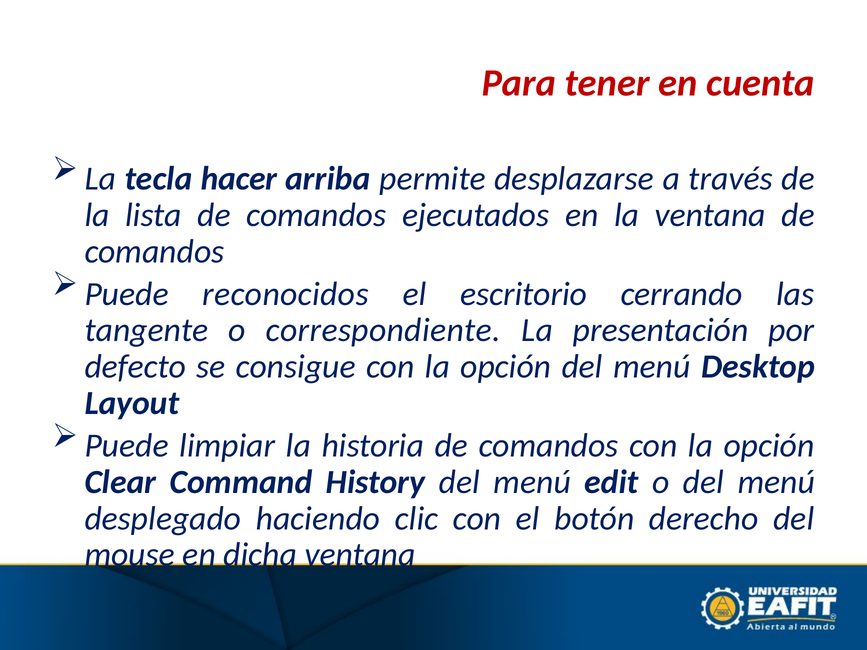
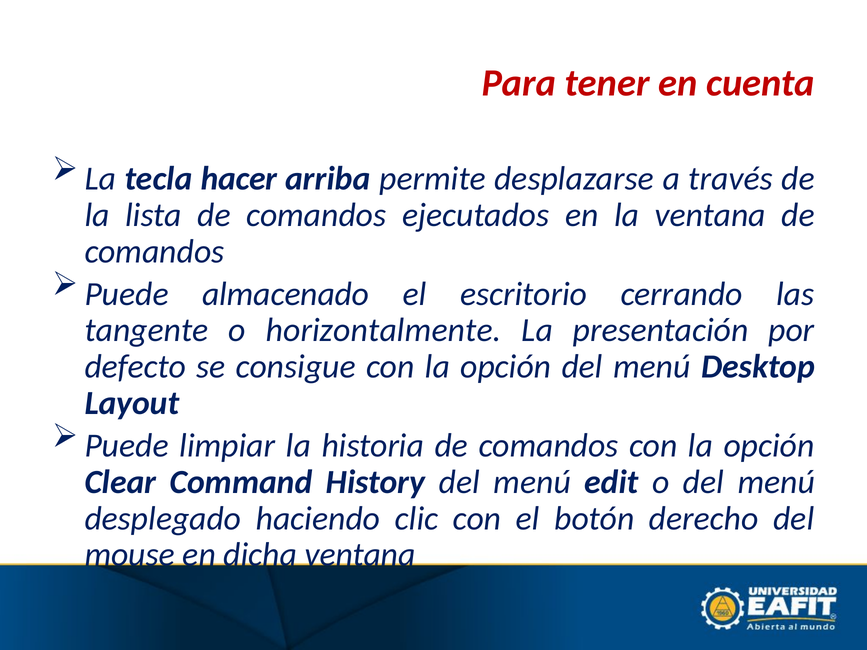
reconocidos: reconocidos -> almacenado (286, 294)
correspondiente: correspondiente -> horizontalmente (383, 330)
